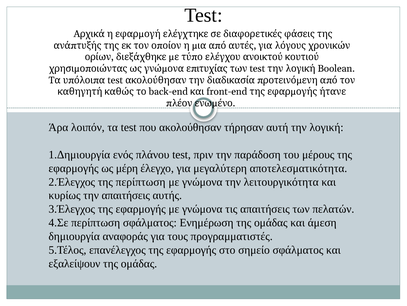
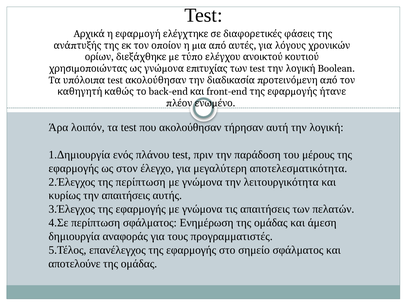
μέρη: μέρη -> στον (127, 168)
εξαλείψουν: εξαλείψουν -> αποτελούνε (74, 263)
